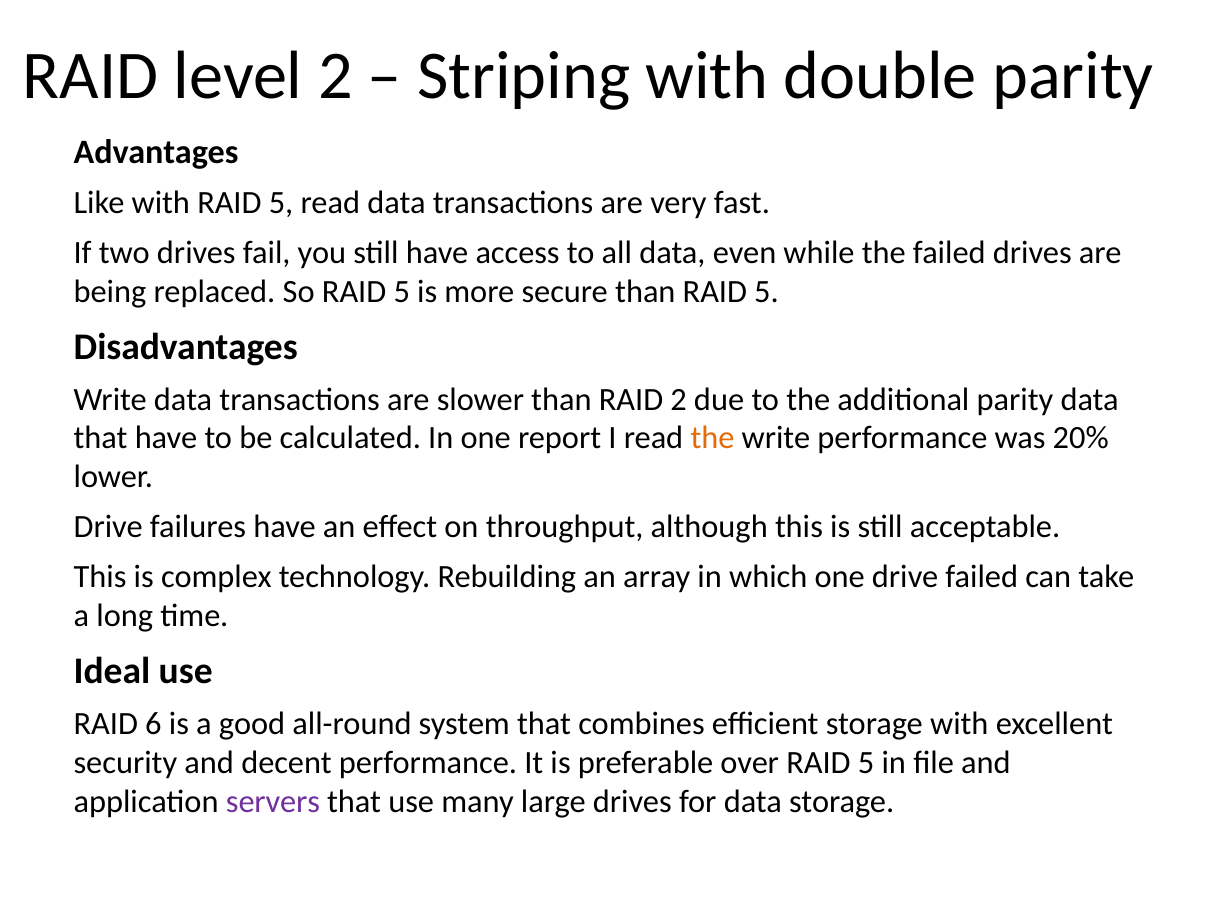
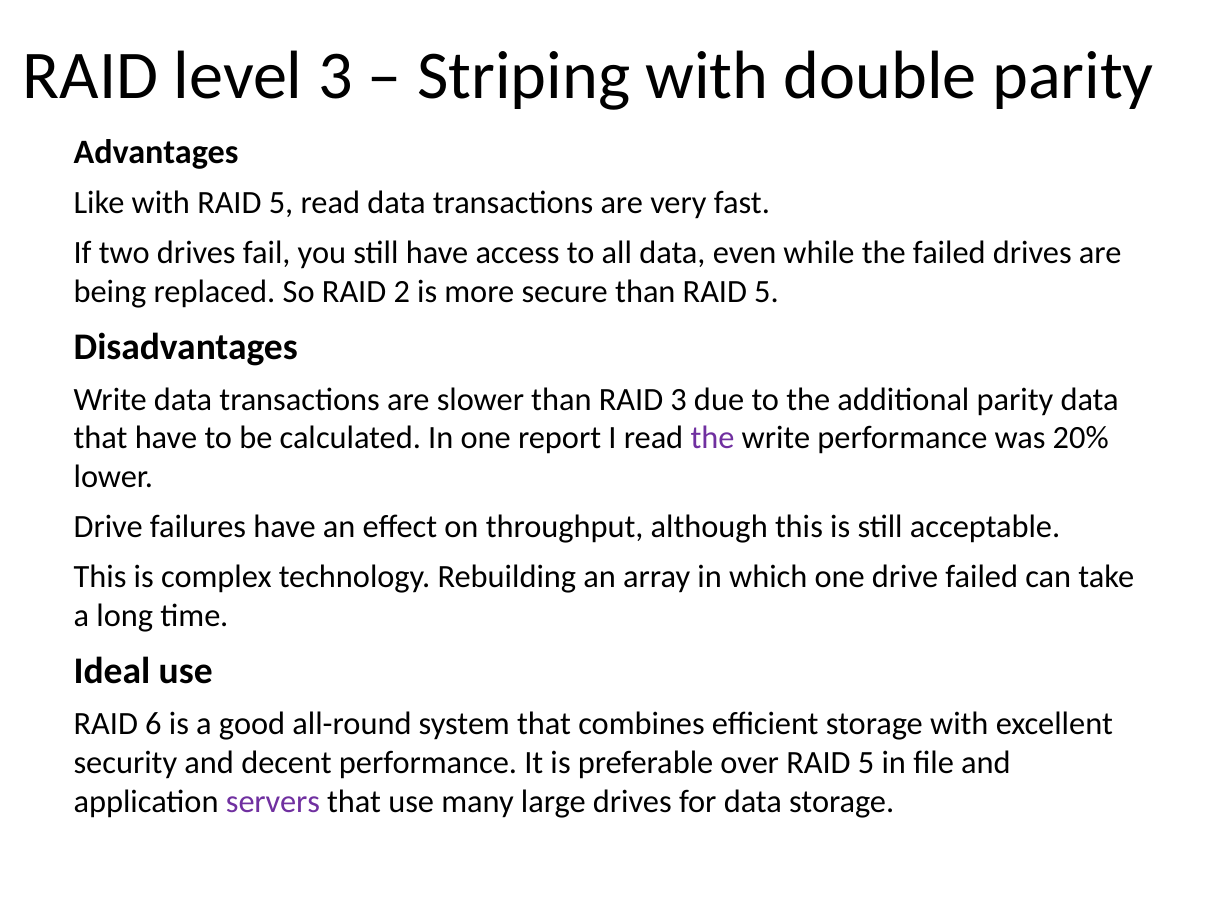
level 2: 2 -> 3 (335, 76)
So RAID 5: 5 -> 2 (402, 291)
RAID 2: 2 -> 3 (679, 399)
the colour: orange -> purple (712, 438)
